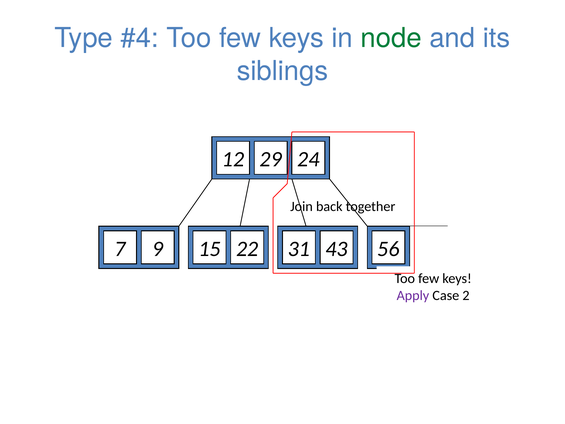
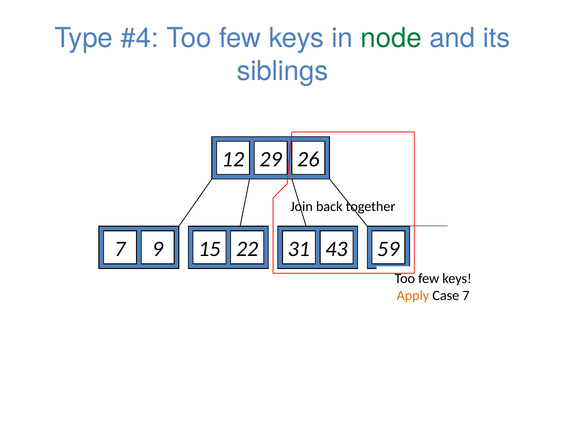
24: 24 -> 26 (308, 159)
56: 56 -> 59 (388, 249)
Apply colour: purple -> orange (413, 295)
Case 2: 2 -> 7 (466, 295)
